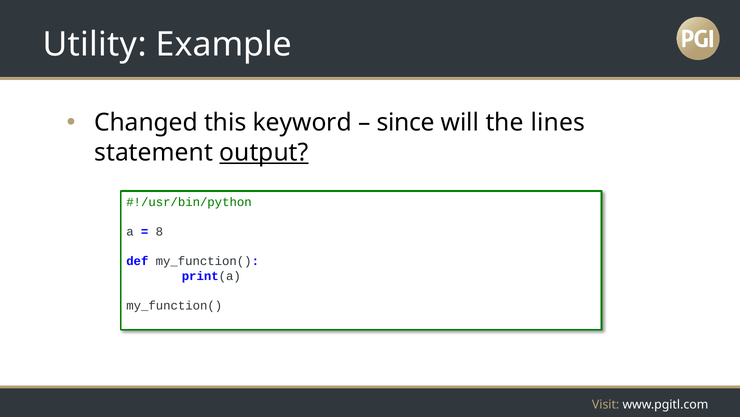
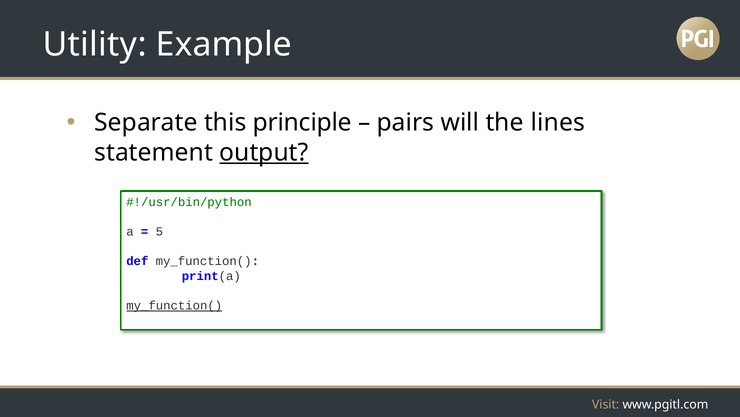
Changed: Changed -> Separate (146, 123)
keyword: keyword -> principle (302, 123)
since: since -> pairs (405, 123)
8: 8 -> 5 (159, 231)
my_function( underline: none -> present (174, 305)
